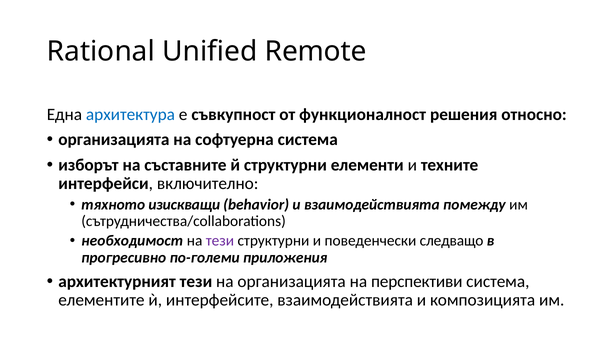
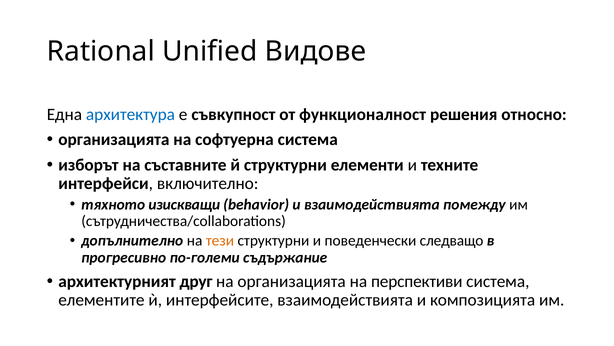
Remote: Remote -> Видове (315, 52)
необходимост: необходимост -> допълнително (132, 240)
тези colour: purple -> orange (220, 240)
приложения: приложения -> съдържание (285, 257)
архитектурният тези: тези -> друг (196, 281)
